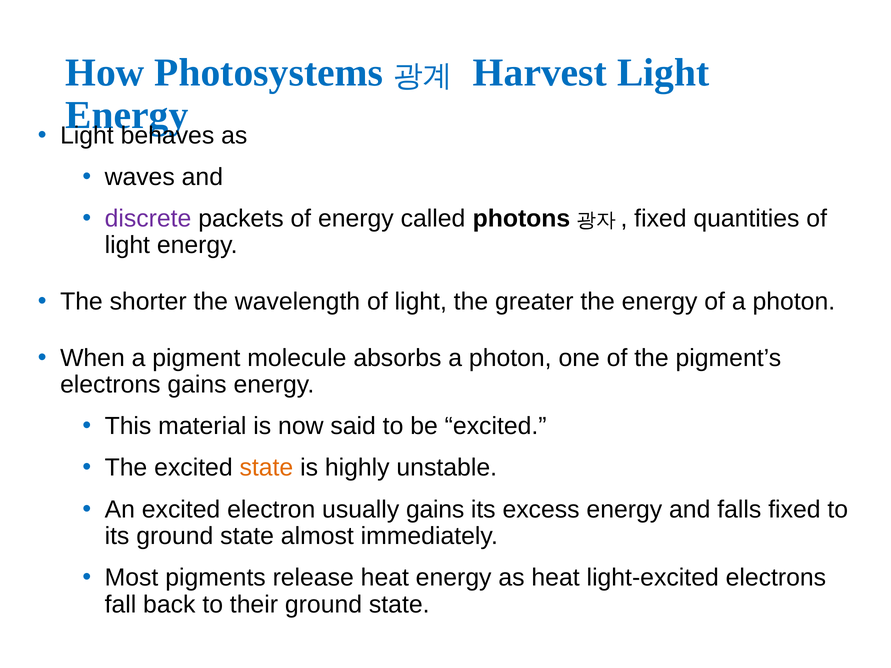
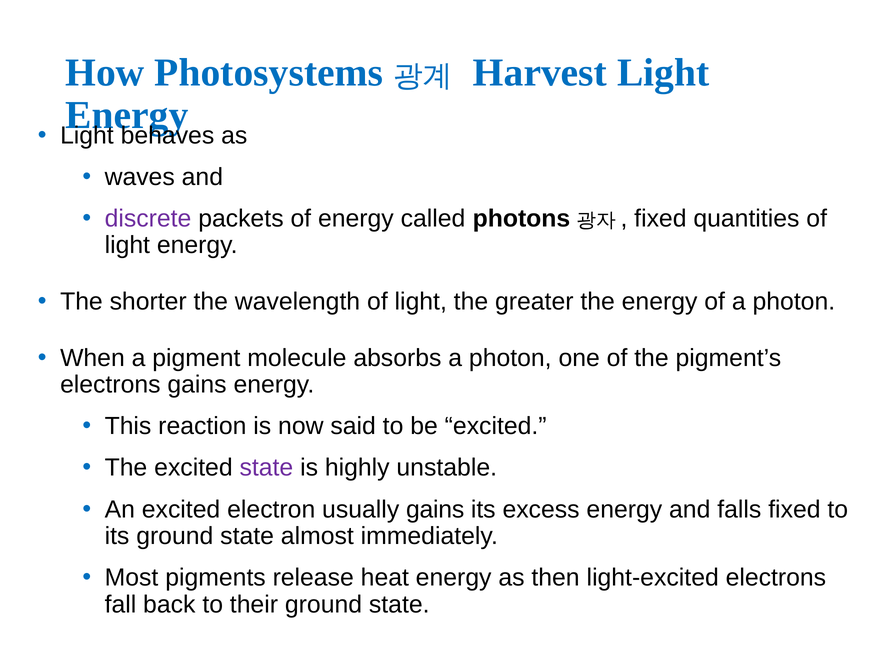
material: material -> reaction (202, 426)
state colour: orange -> purple (266, 468)
as heat: heat -> then (556, 578)
